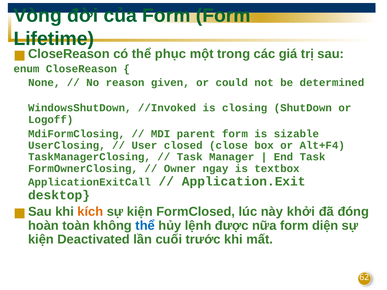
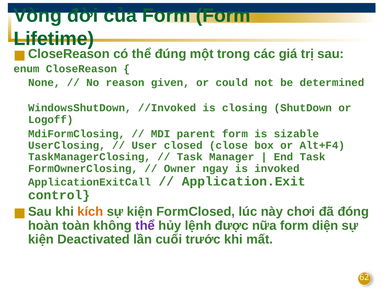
phục: phục -> đúng (171, 54)
textbox: textbox -> invoked (277, 169)
desktop: desktop -> control (59, 195)
khởi: khởi -> chơi (301, 212)
thể colour: blue -> purple (145, 226)
